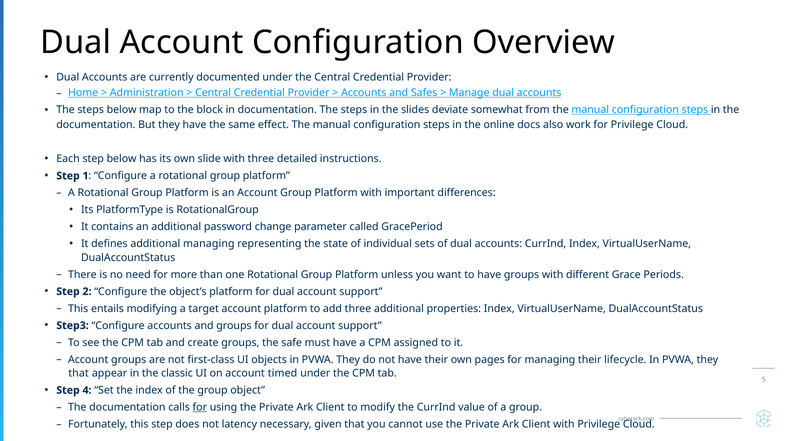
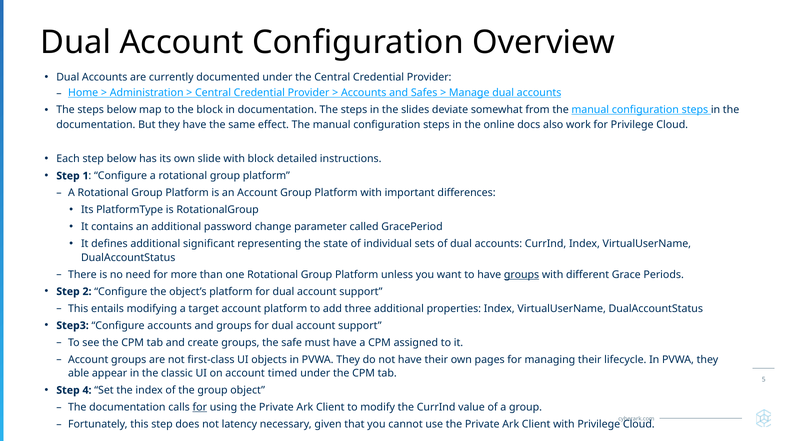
with three: three -> block (261, 159)
additional managing: managing -> significant (209, 244)
groups underline: none -> present (522, 275)
that: that -> able (79, 374)
